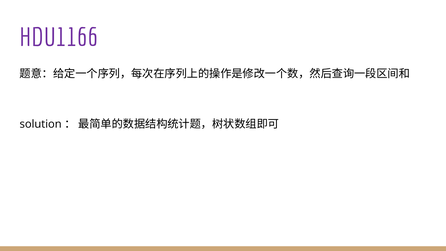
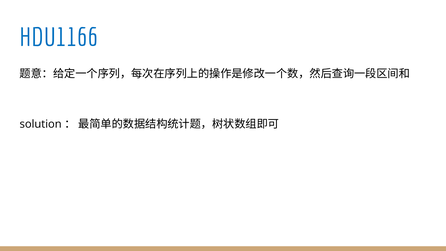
HDU1166 colour: purple -> blue (59, 38)
